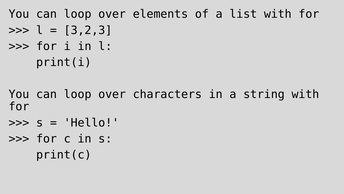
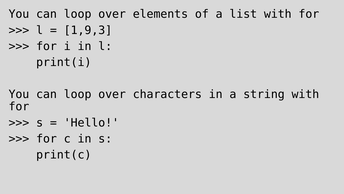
3,2,3: 3,2,3 -> 1,9,3 (88, 30)
